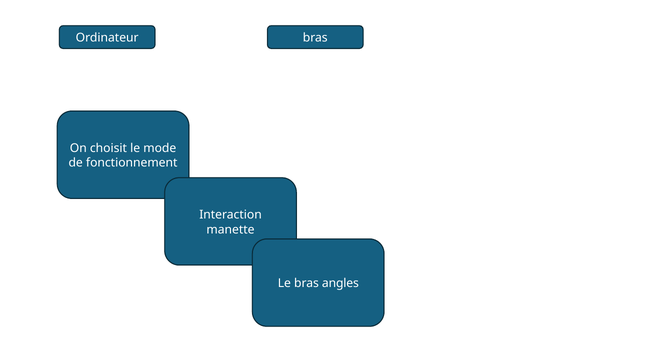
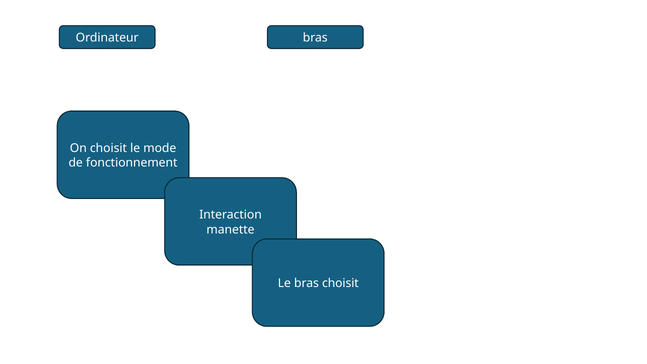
bras angles: angles -> choisit (340, 283)
